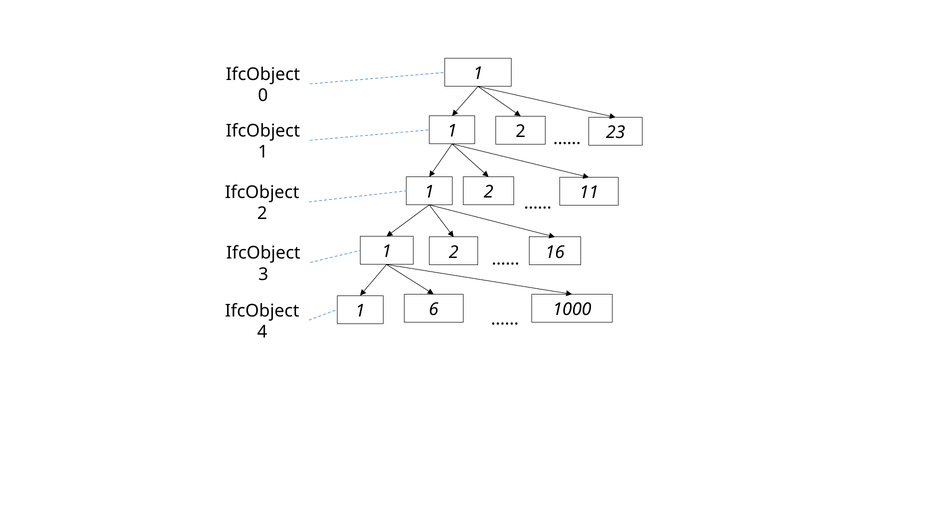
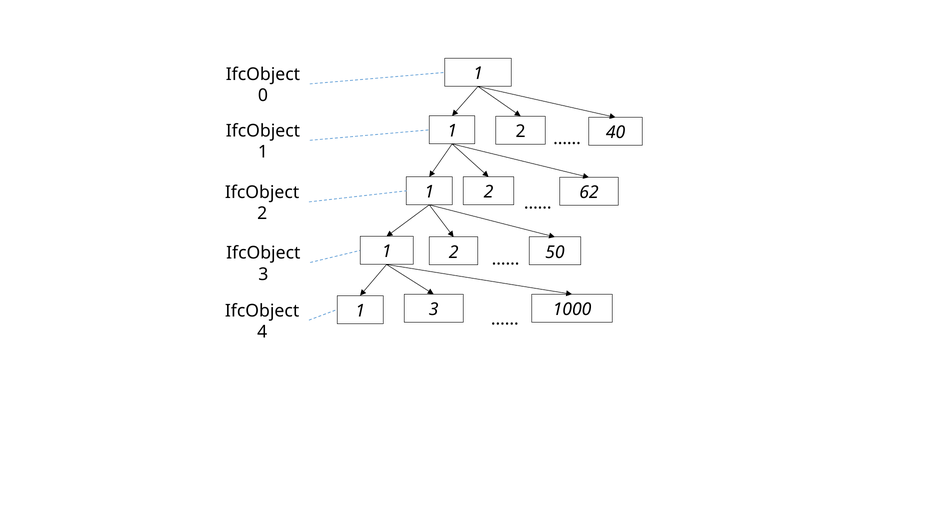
23: 23 -> 40 (616, 133)
11: 11 -> 62 (589, 193)
16: 16 -> 50 (555, 252)
1 6: 6 -> 3 (434, 310)
